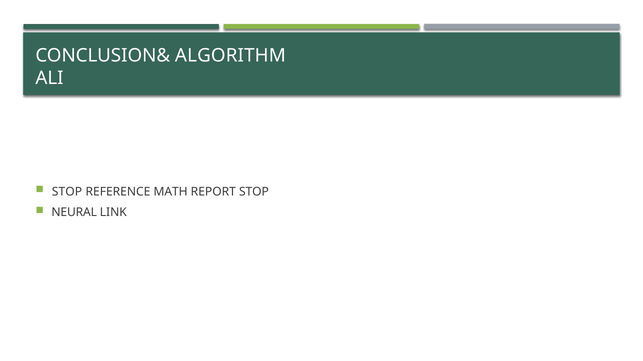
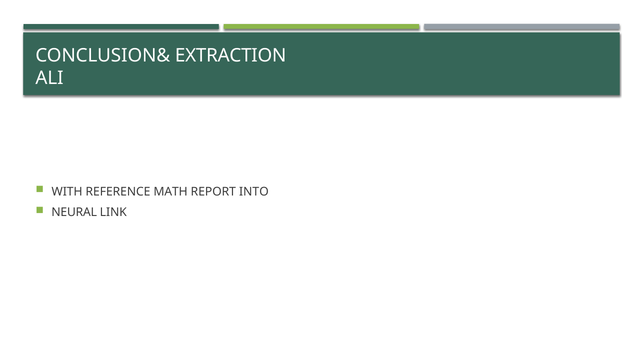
ALGORITHM: ALGORITHM -> EXTRACTION (231, 56)
STOP: STOP -> WITH (67, 192)
REPORT STOP: STOP -> INTO (254, 192)
